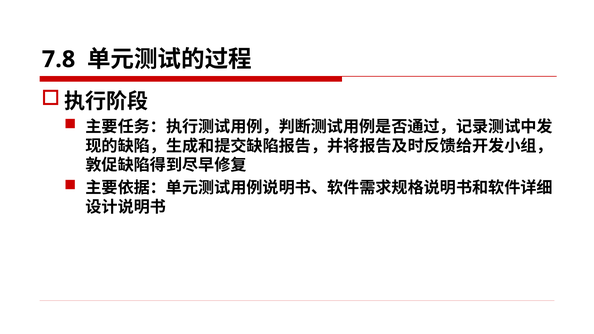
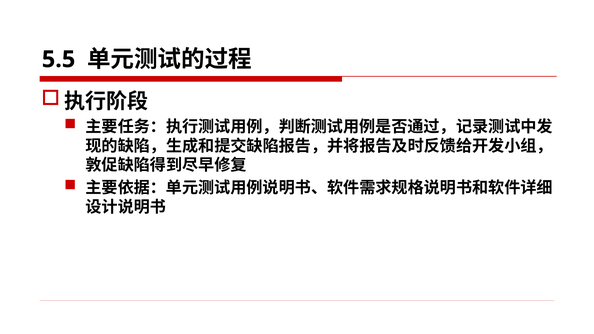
7.8: 7.8 -> 5.5 (59, 59)
